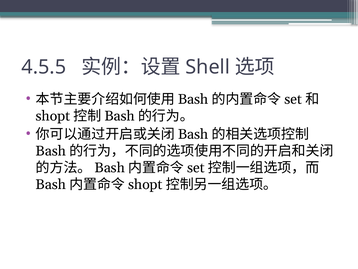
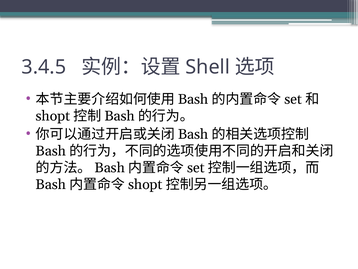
4.5.5: 4.5.5 -> 3.4.5 (44, 67)
